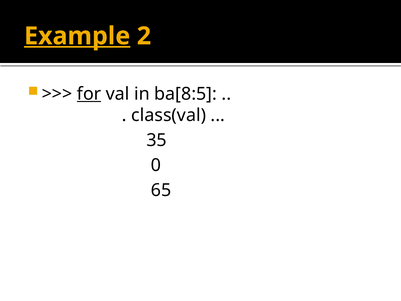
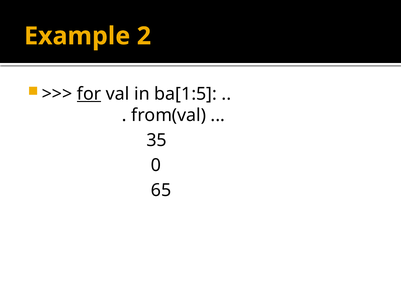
Example underline: present -> none (77, 36)
ba[8:5: ba[8:5 -> ba[1:5 (186, 94)
class(val: class(val -> from(val (169, 115)
